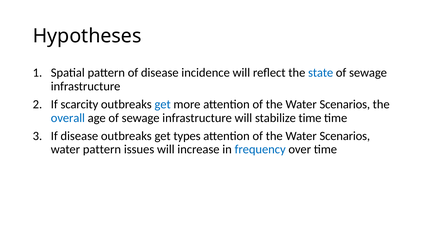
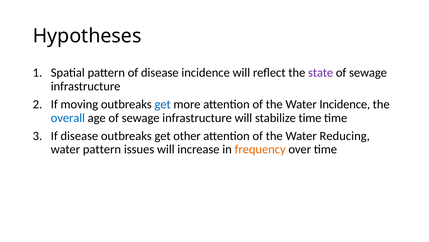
state colour: blue -> purple (321, 73)
scarcity: scarcity -> moving (79, 104)
Scenarios: Scenarios -> Incidence (345, 104)
types: types -> other (187, 136)
Scenarios: Scenarios -> Reducing (345, 136)
frequency colour: blue -> orange (260, 149)
